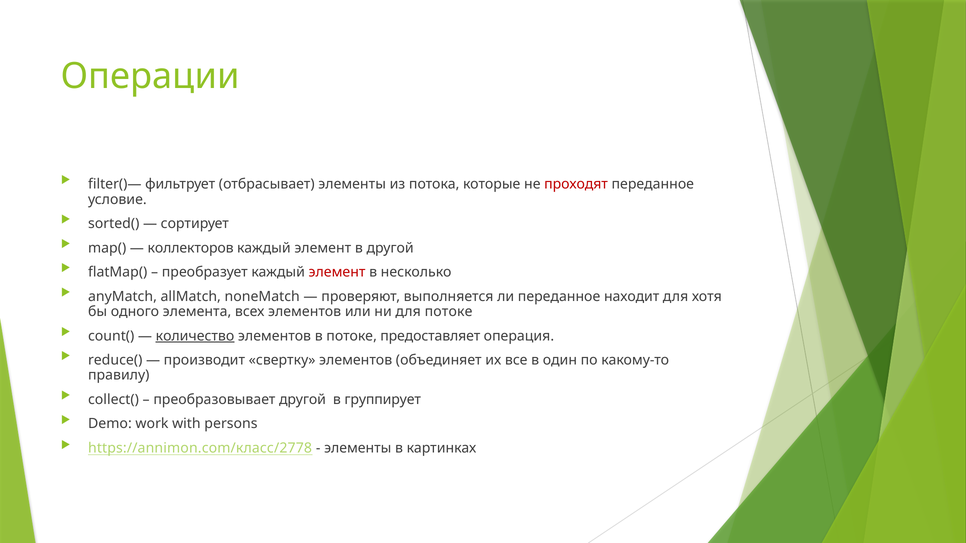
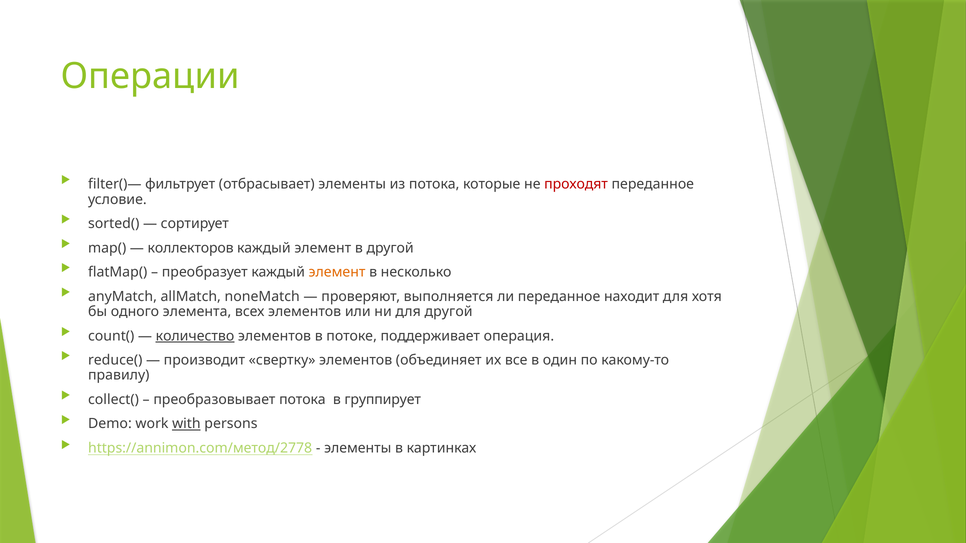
элемент colour: red -> orange (337, 272)
для потоке: потоке -> другой (449, 312)
предоставляет: предоставляет -> поддерживает (430, 336)
преобразовывает другой: другой -> потока (302, 400)
with underline: none -> present (186, 424)
https://annimon.com/класс/2778: https://annimon.com/класс/2778 -> https://annimon.com/метод/2778 (200, 448)
